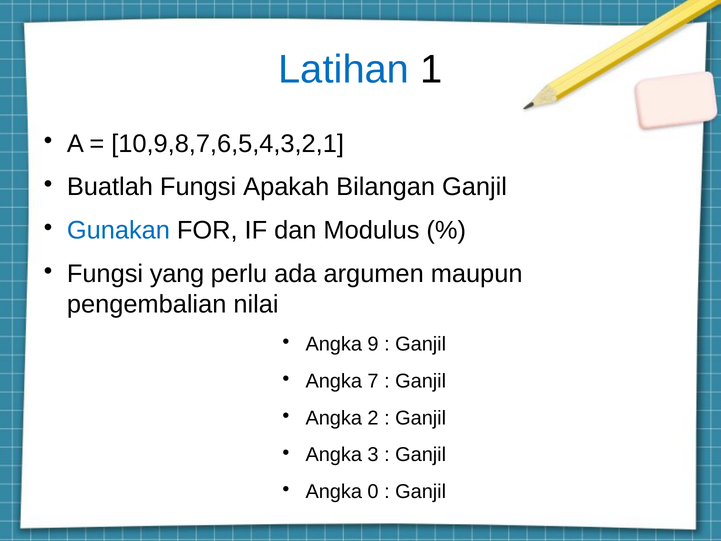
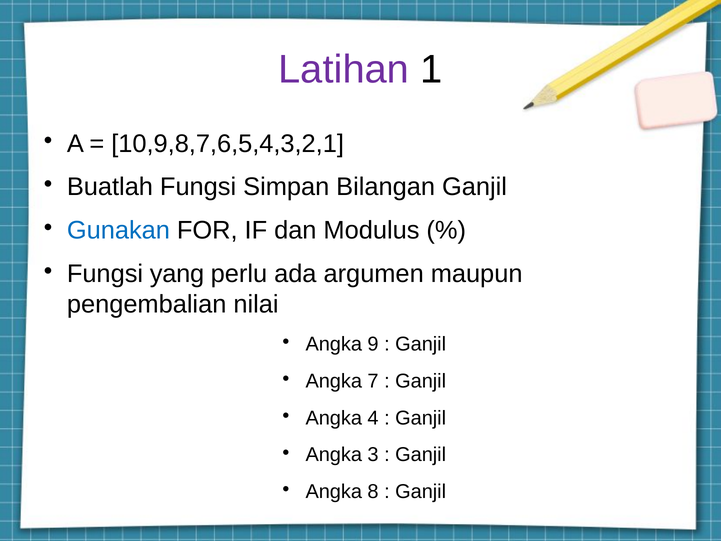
Latihan colour: blue -> purple (344, 69)
Apakah: Apakah -> Simpan (286, 187)
2: 2 -> 4 (373, 418)
0: 0 -> 8 (373, 491)
